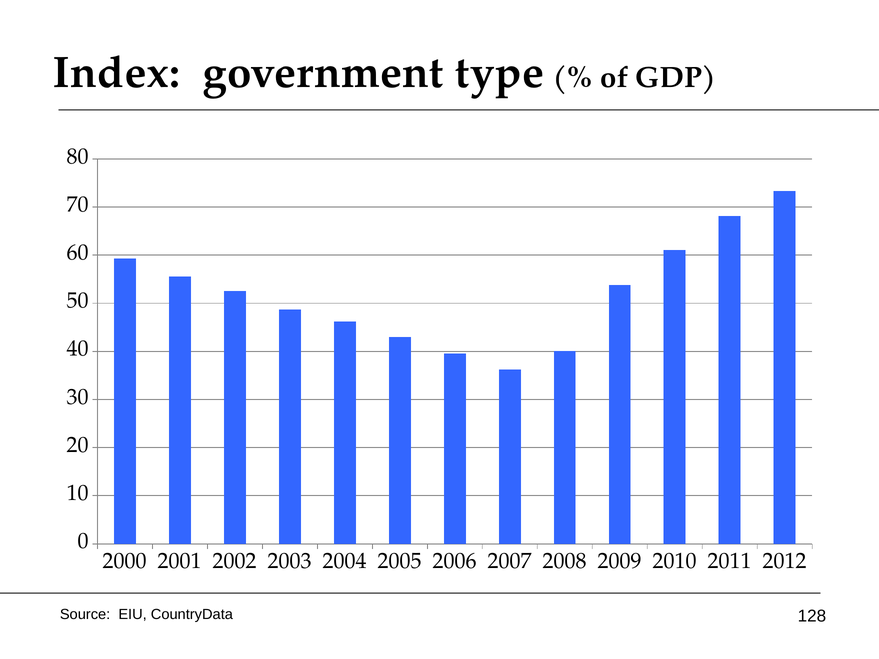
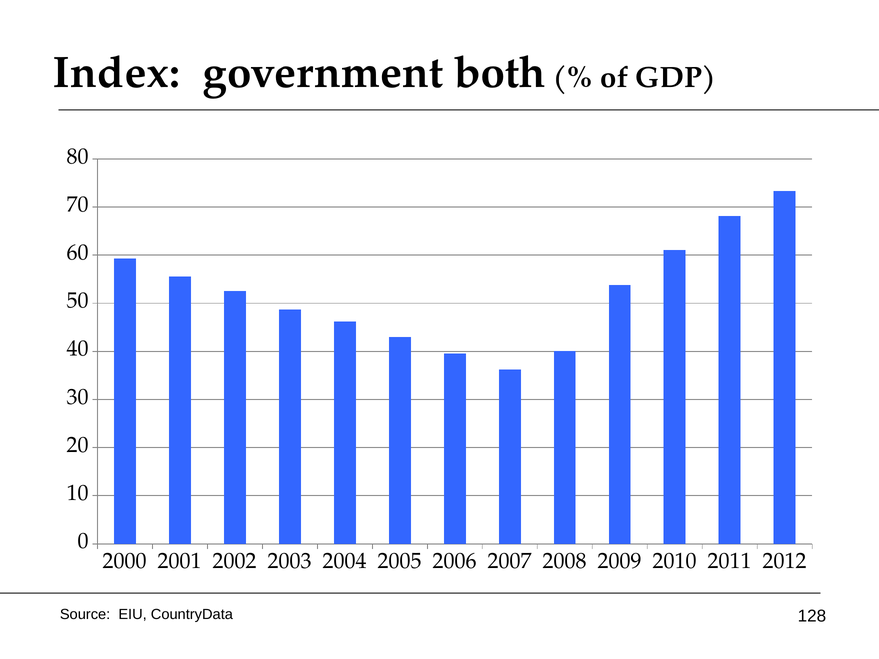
type: type -> both (500, 73)
